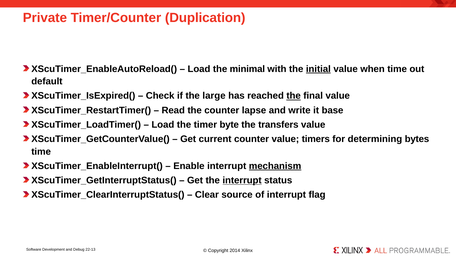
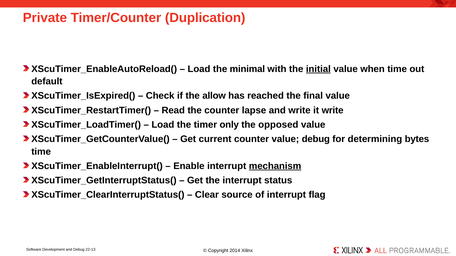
large: large -> allow (214, 96)
the underline: present -> none (294, 96)
it base: base -> write (333, 110)
byte: byte -> only (229, 125)
transfers: transfers -> opposed (278, 125)
value timers: timers -> debug (316, 139)
interrupt underline: present -> none (242, 181)
